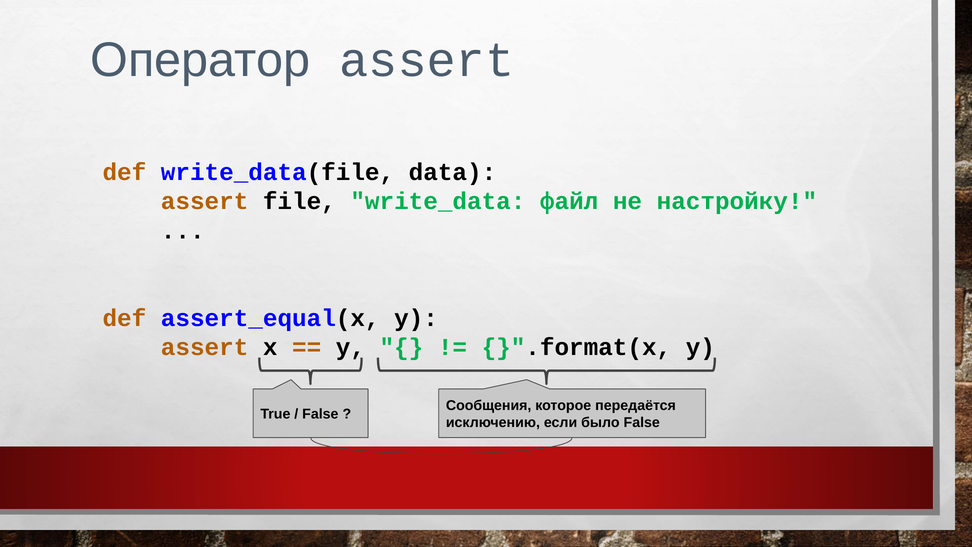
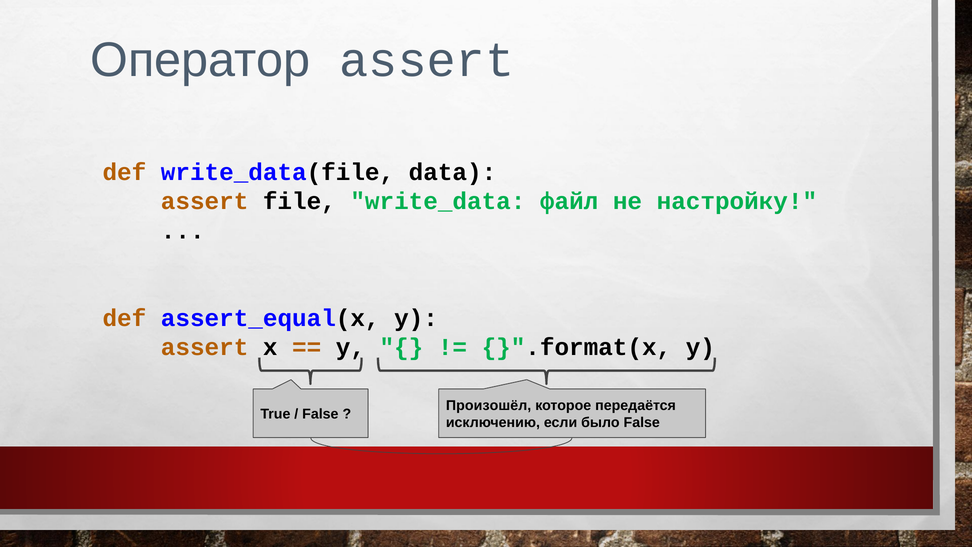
Сообщения: Сообщения -> Произошёл (489, 406)
